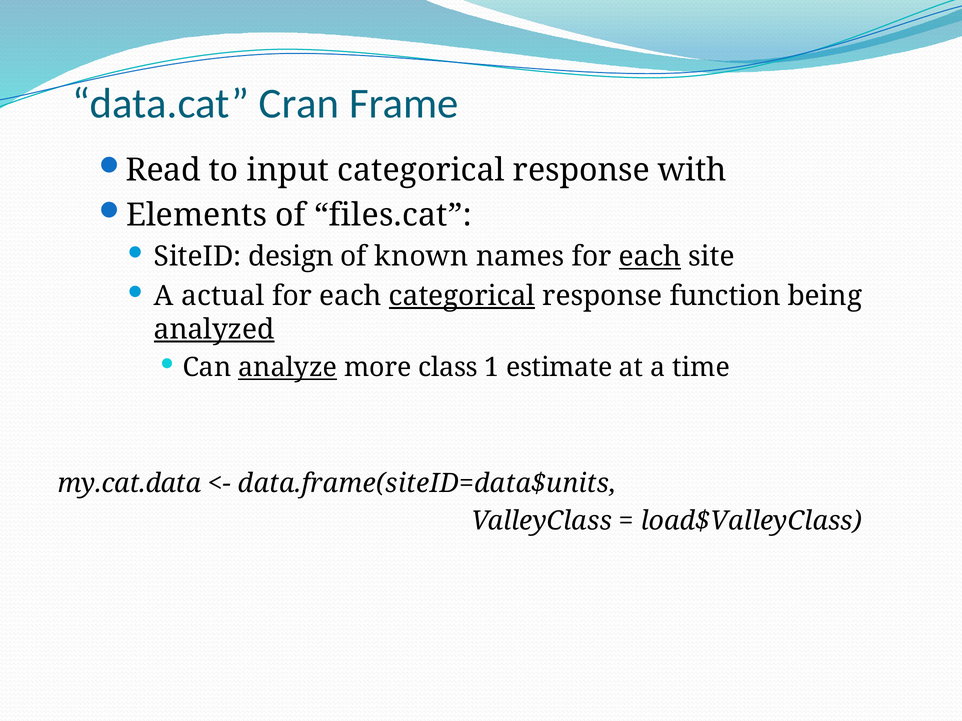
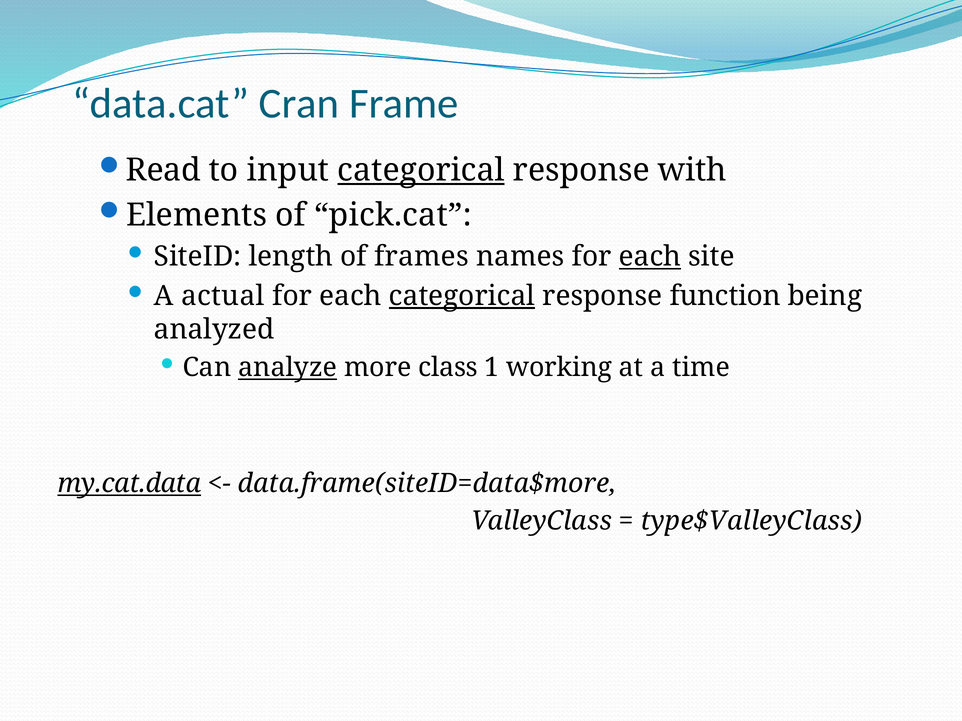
categorical underline: none -> present (421, 171)
files.cat: files.cat -> pick.cat (393, 215)
design: design -> length (291, 257)
known: known -> frames (422, 257)
analyzed underline: present -> none (214, 330)
estimate: estimate -> working (559, 368)
my.cat.data underline: none -> present (129, 484)
data.frame(siteID=data$units: data.frame(siteID=data$units -> data.frame(siteID=data$more (427, 484)
load$ValleyClass: load$ValleyClass -> type$ValleyClass (751, 521)
